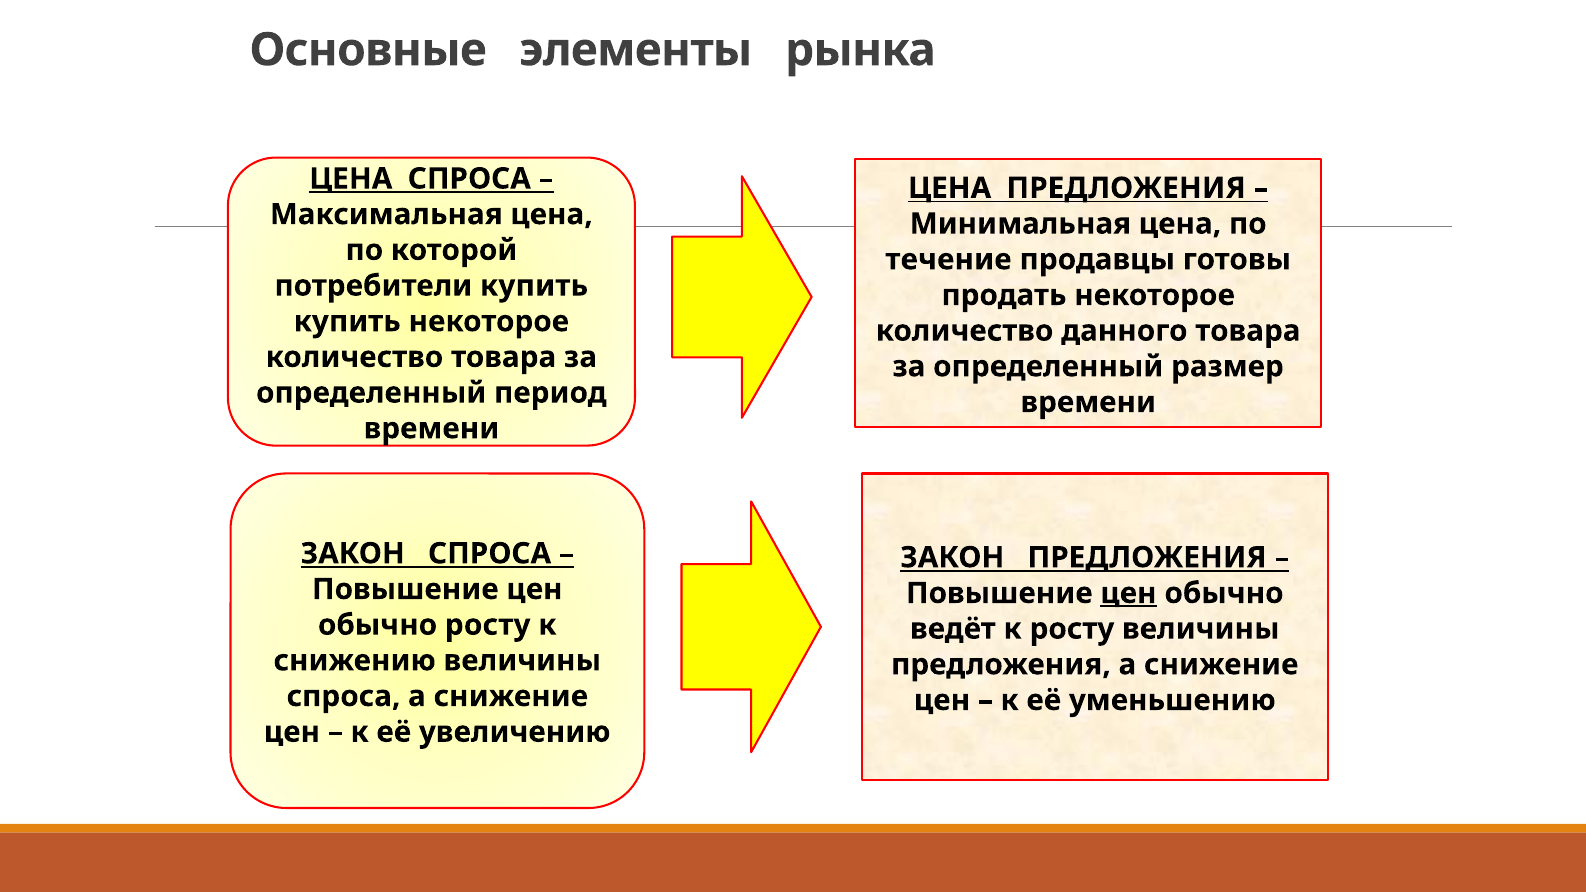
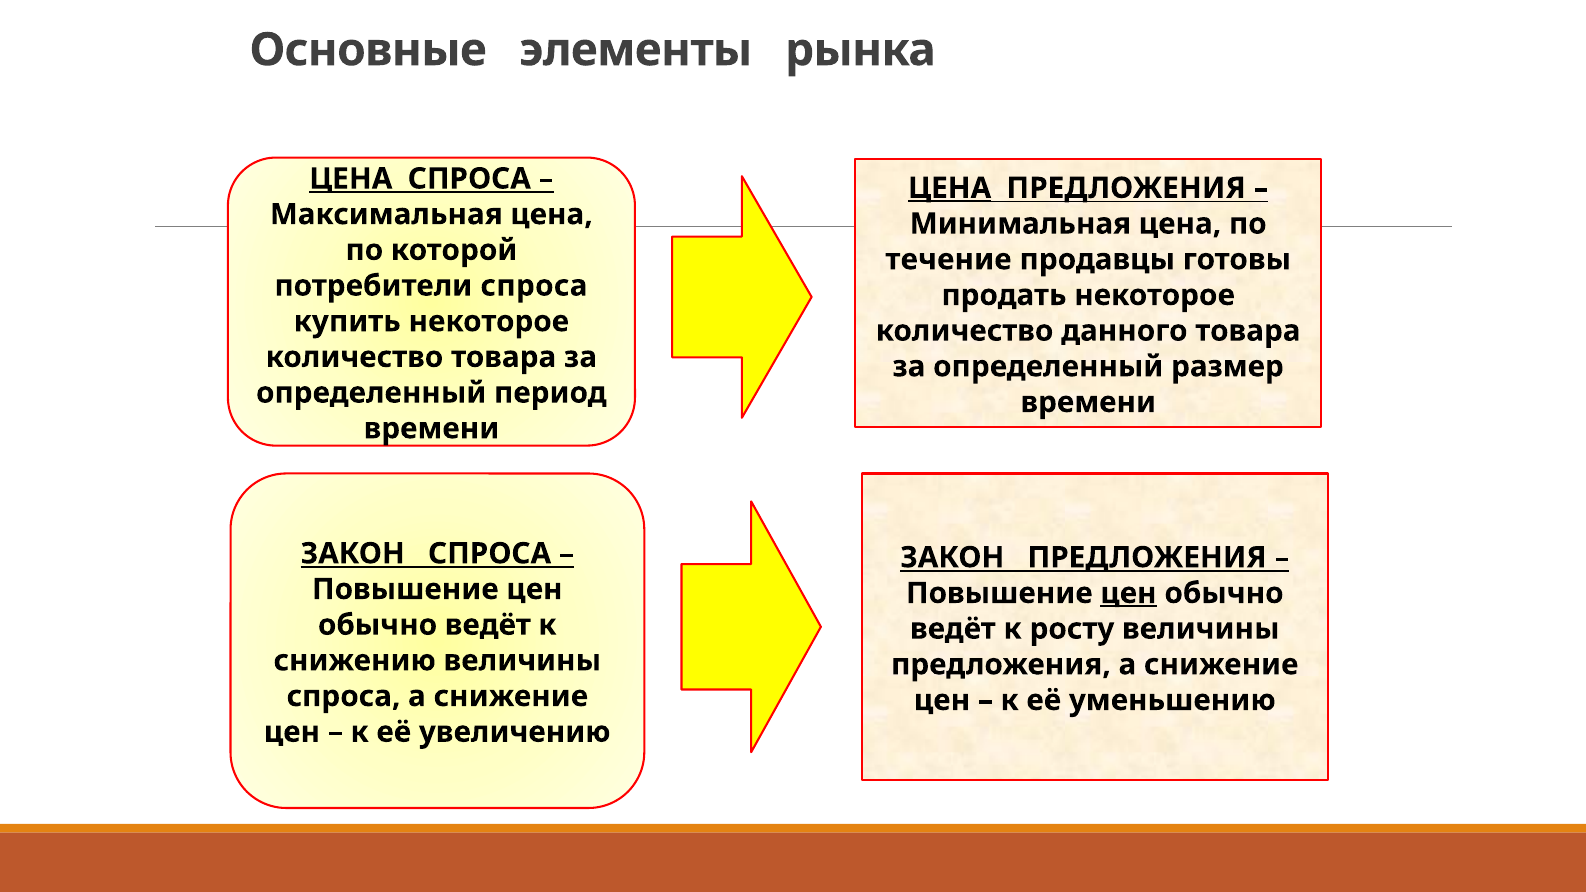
ЦЕНА underline: none -> present (950, 188)
потребители купить: купить -> спроса (534, 286)
росту: росту -> ведёт (488, 625)
